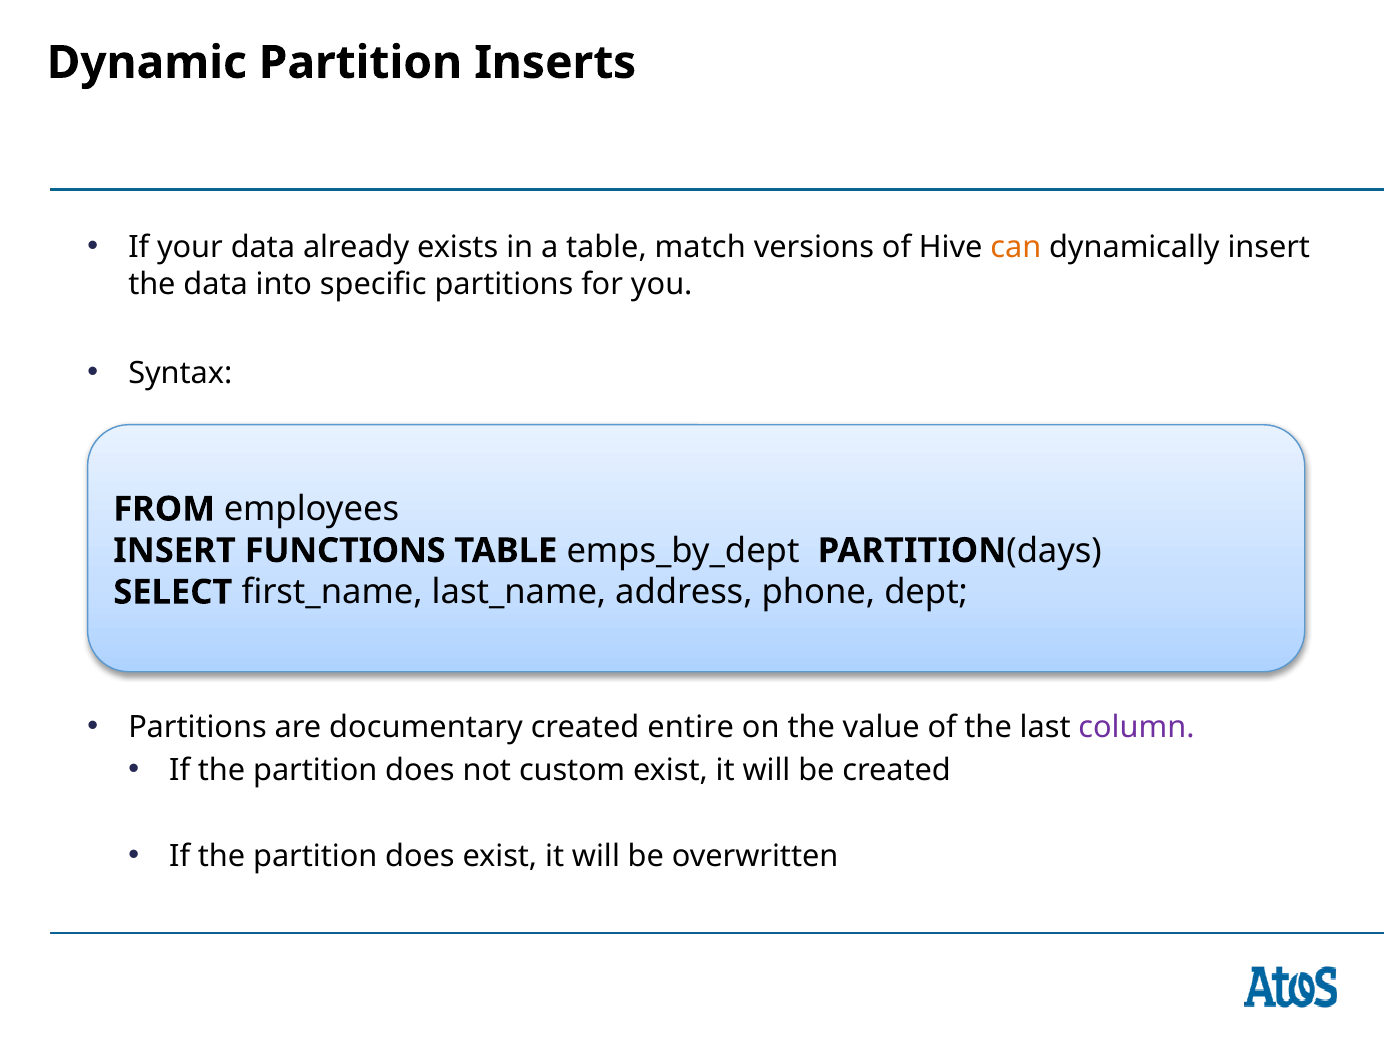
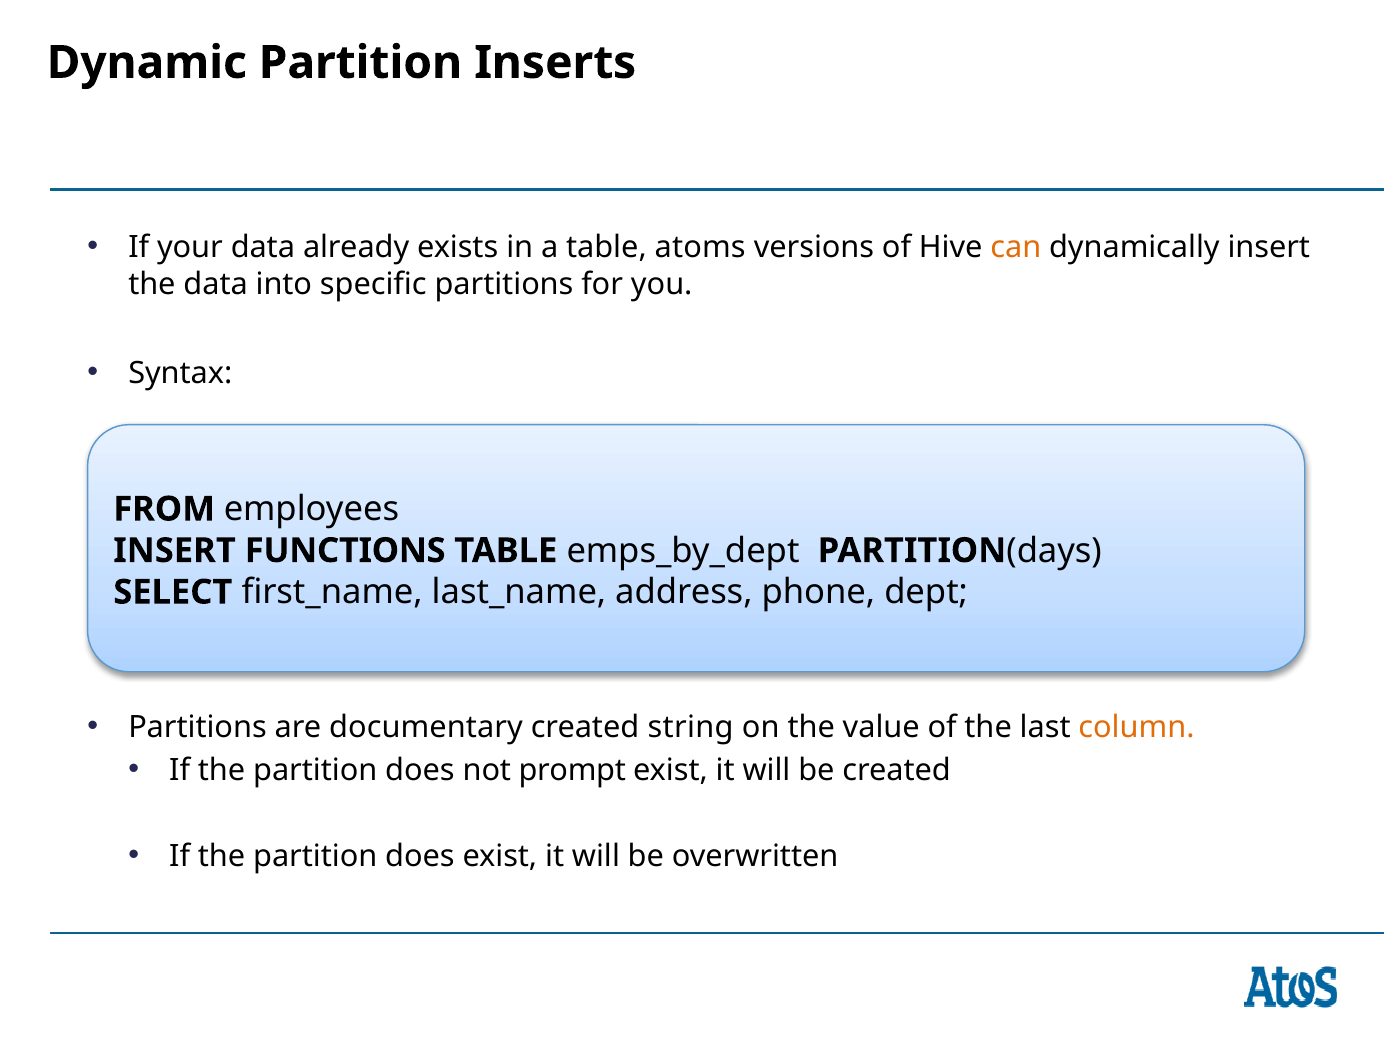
match: match -> atoms (700, 248)
entire: entire -> string (691, 727)
column colour: purple -> orange (1136, 727)
custom: custom -> prompt (572, 770)
